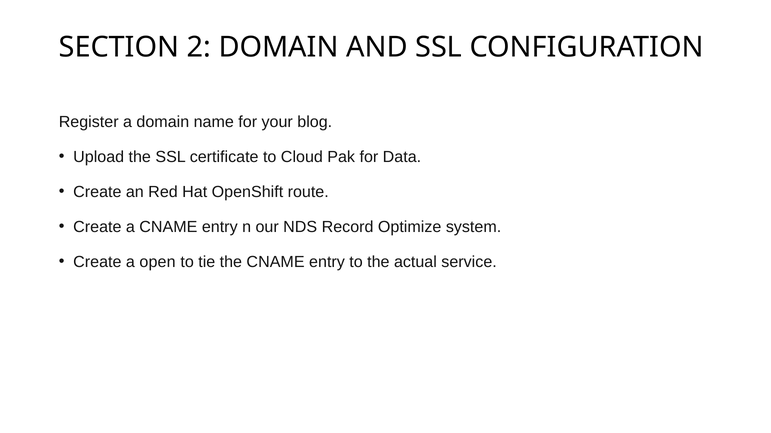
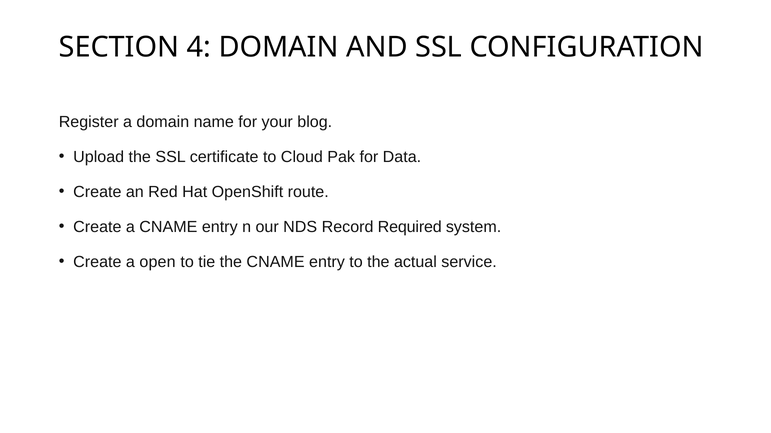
2: 2 -> 4 (199, 47)
Optimize: Optimize -> Required (410, 227)
